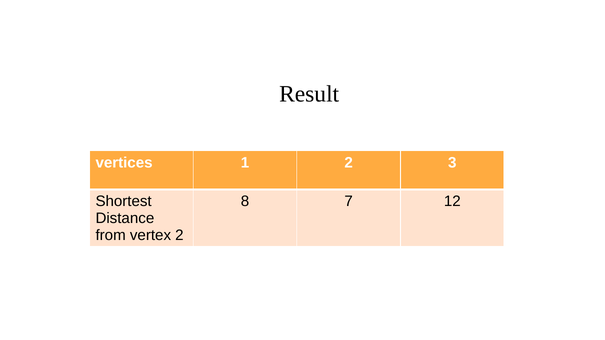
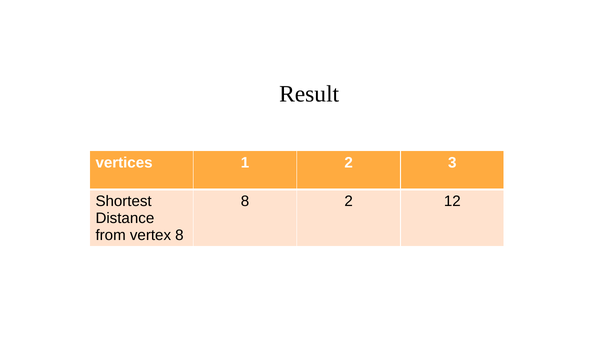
8 7: 7 -> 2 (349, 202)
vertex 2: 2 -> 8 (179, 235)
